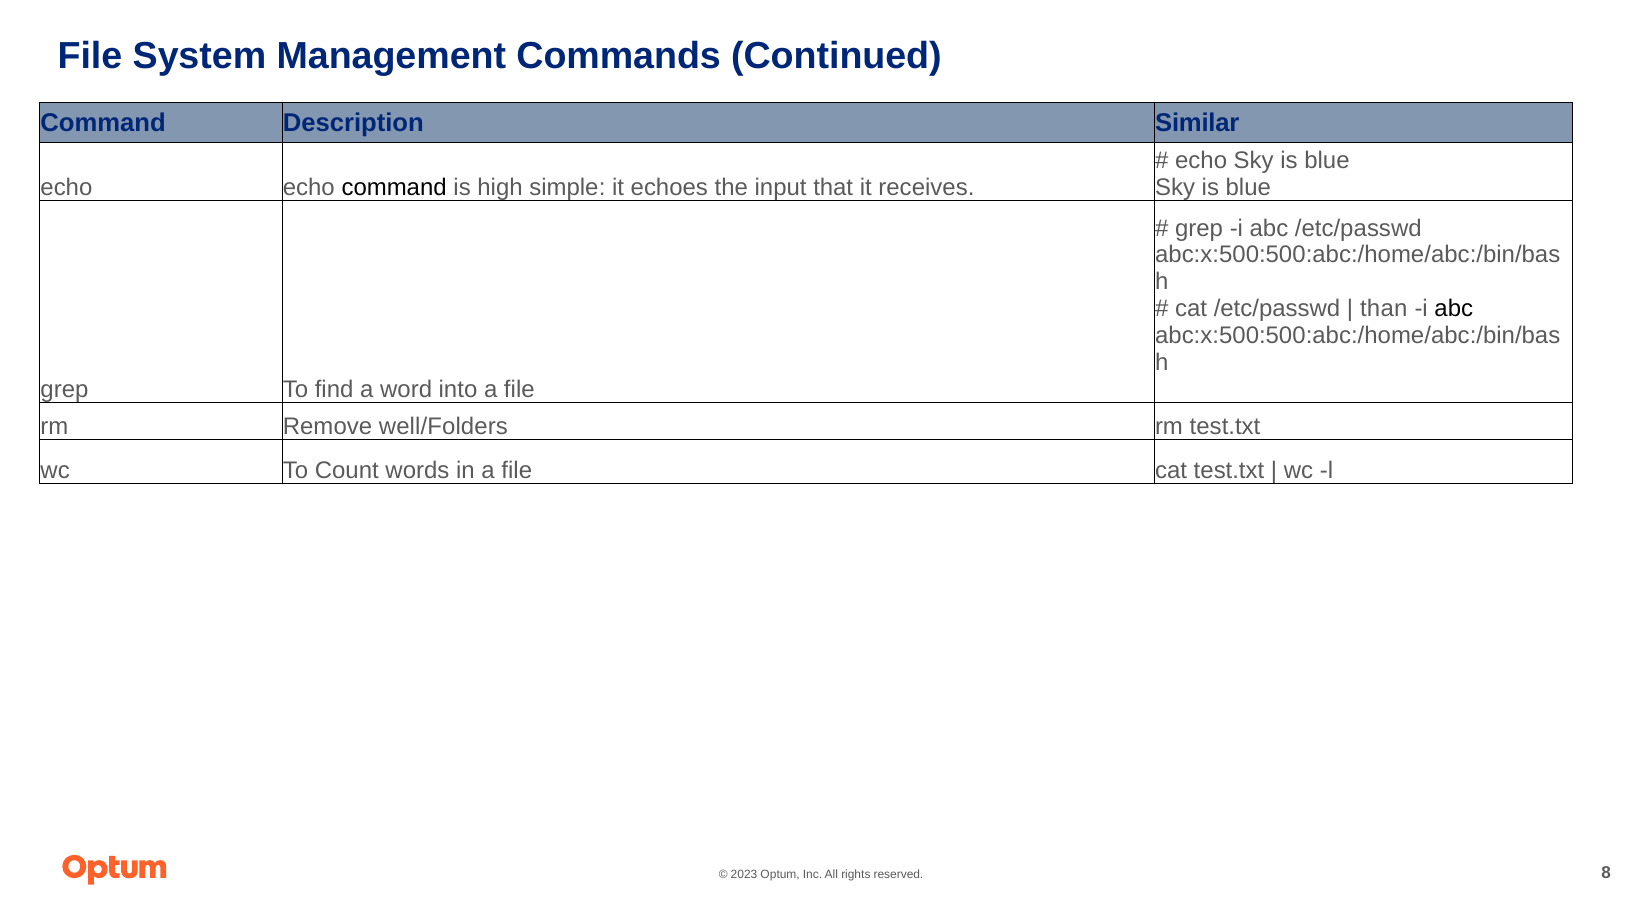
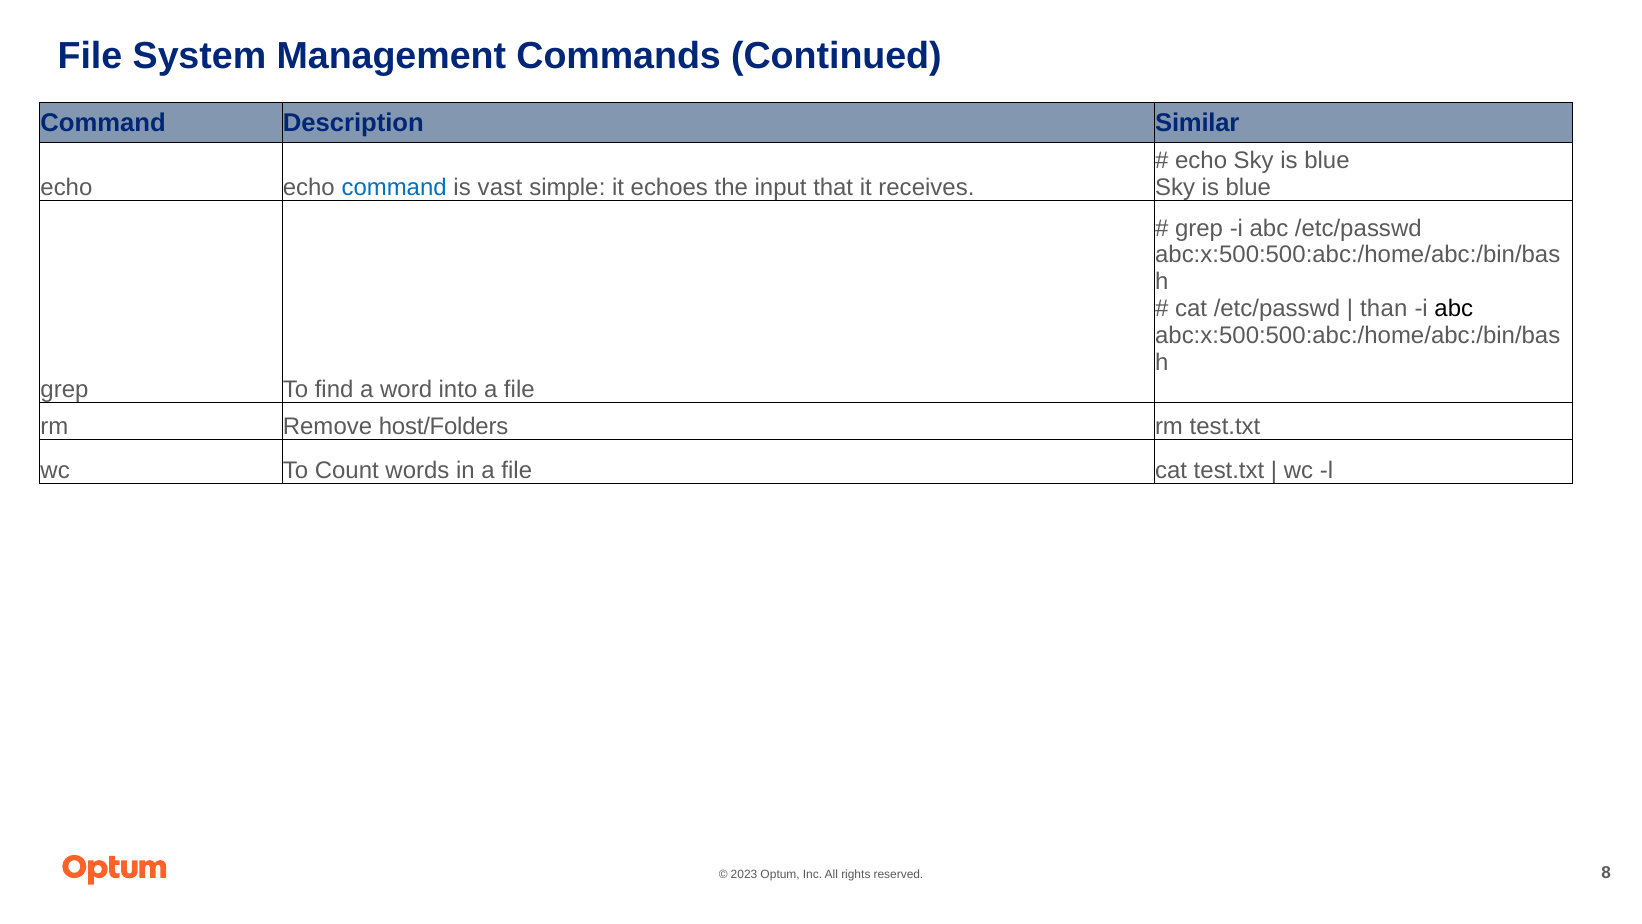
command colour: black -> blue (394, 187)
high: high -> vast (500, 187)
well/Folders: well/Folders -> host/Folders (444, 426)
